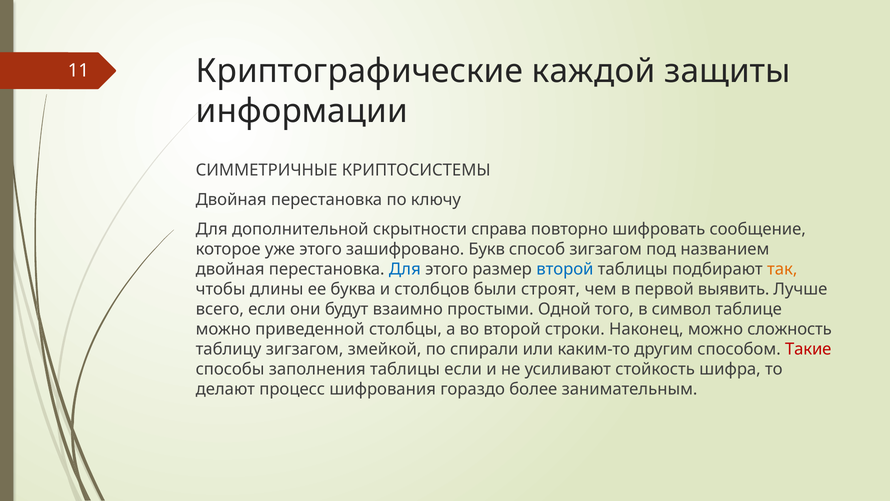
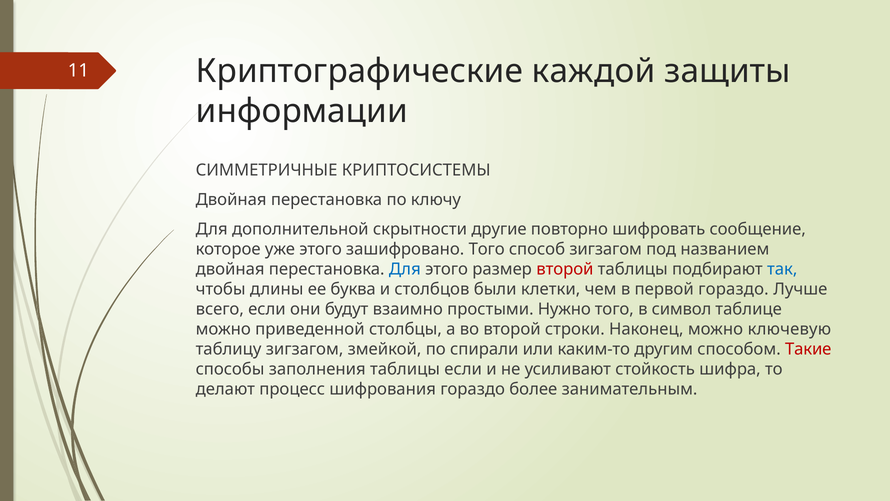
справа: справа -> другие (499, 229)
зашифровано Букв: Букв -> Того (487, 249)
второй colour: blue -> red (565, 269)
так colour: orange -> blue (782, 269)
строят: строят -> клетки (551, 289)
первой выявить: выявить -> гораздо (733, 289)
Одной: Одной -> Нужно (564, 309)
сложность: сложность -> ключевую (789, 329)
